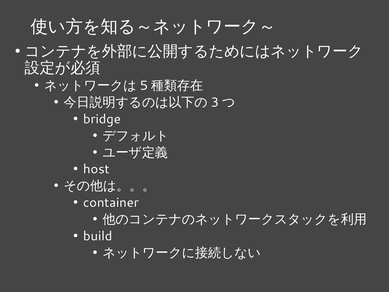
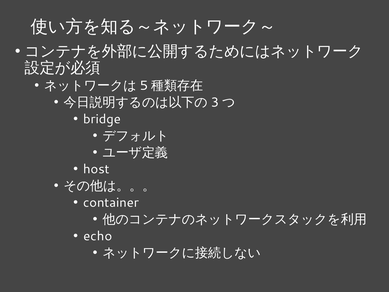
build: build -> echo (98, 236)
